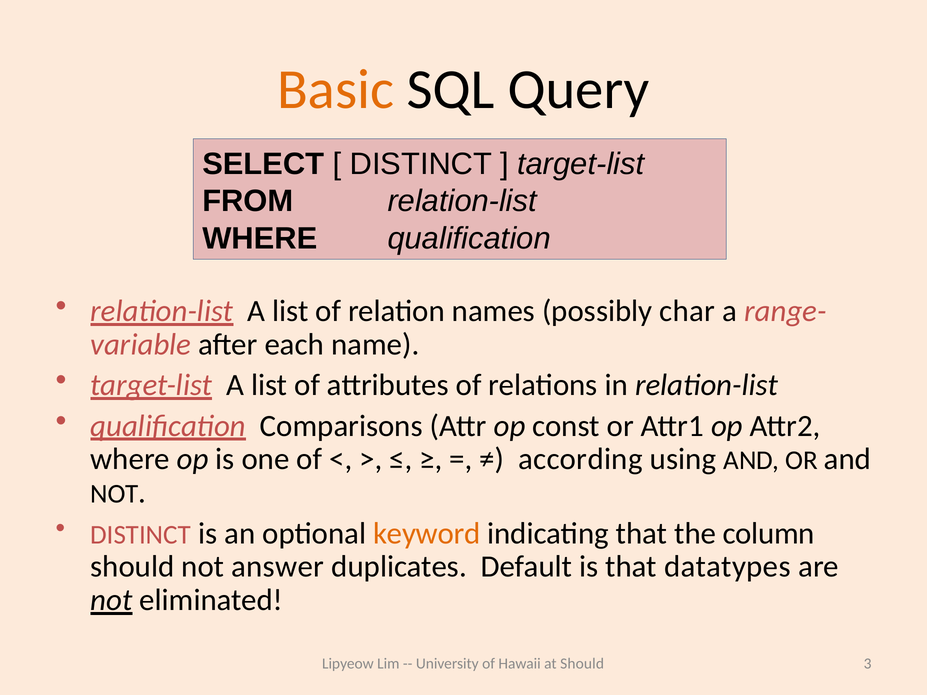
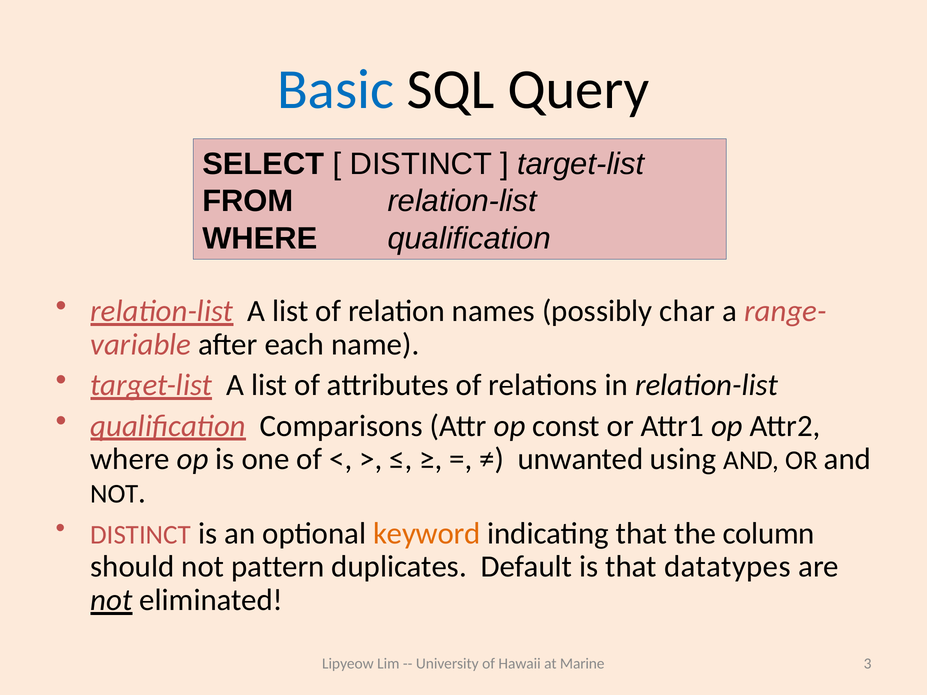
Basic colour: orange -> blue (336, 90)
according: according -> unwanted (581, 459)
answer: answer -> pattern (278, 567)
at Should: Should -> Marine (582, 664)
